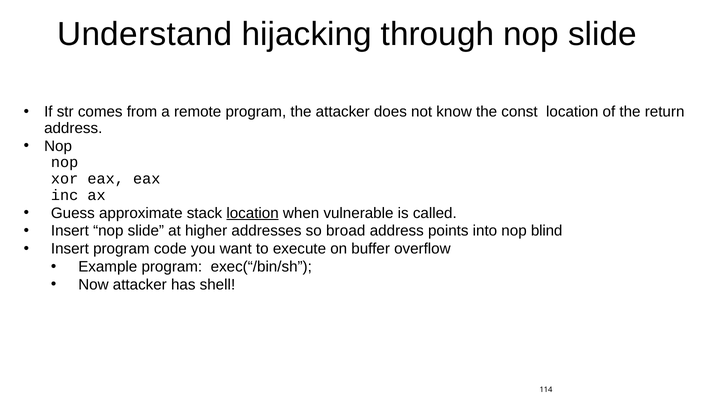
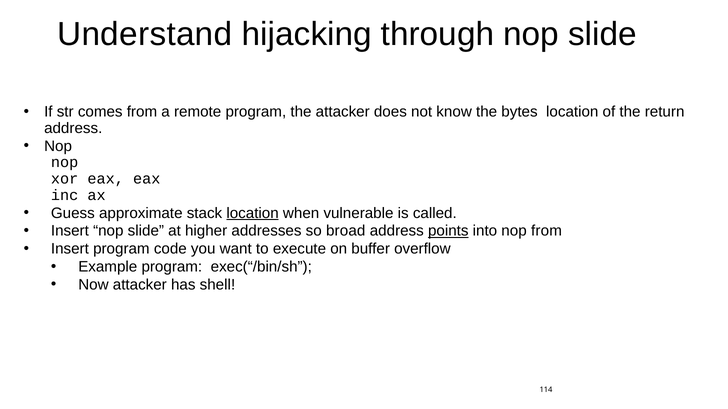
const: const -> bytes (519, 112)
points underline: none -> present (448, 231)
nop blind: blind -> from (546, 231)
